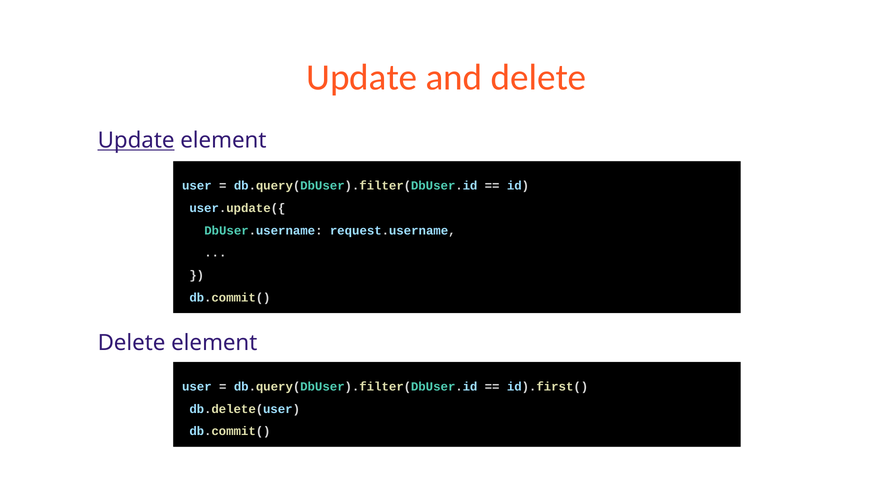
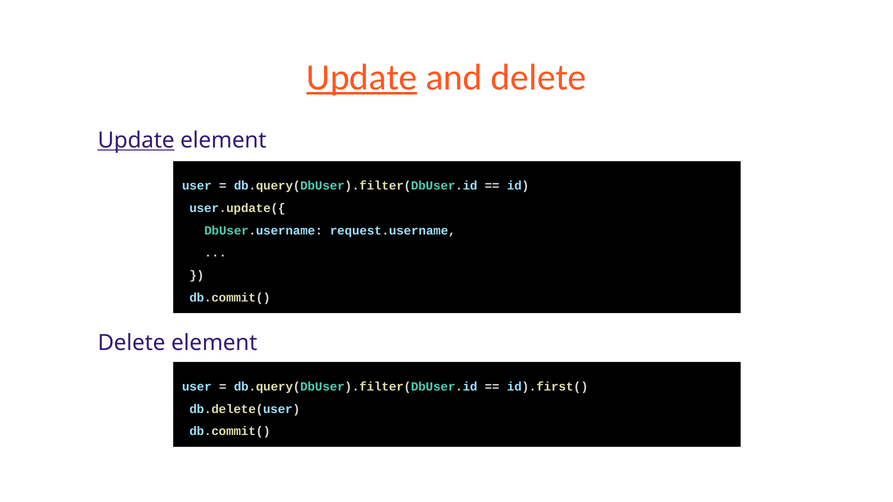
Update underline: none -> present (362, 77)
